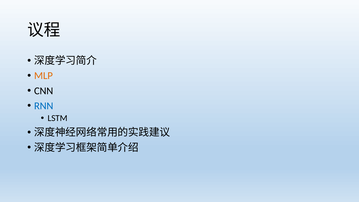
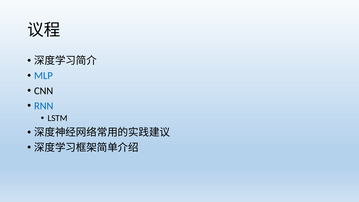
MLP colour: orange -> blue (43, 76)
